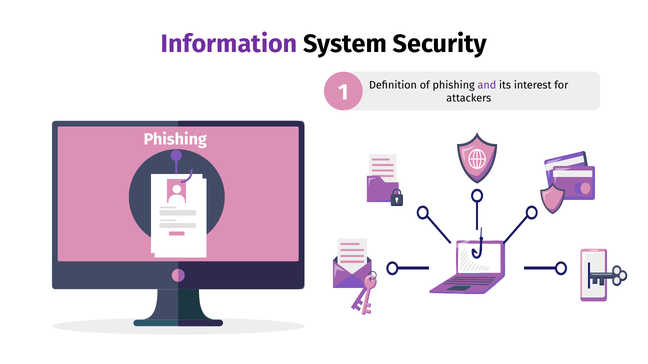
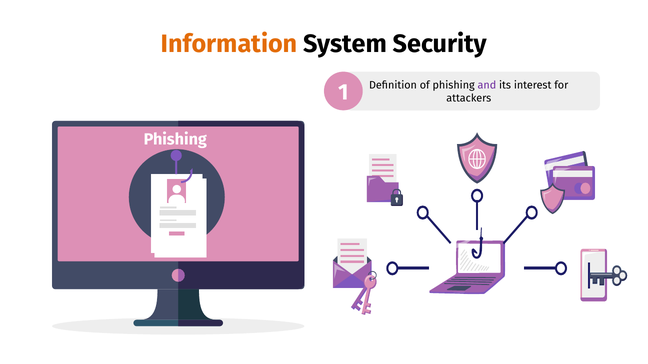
Information colour: purple -> orange (229, 44)
